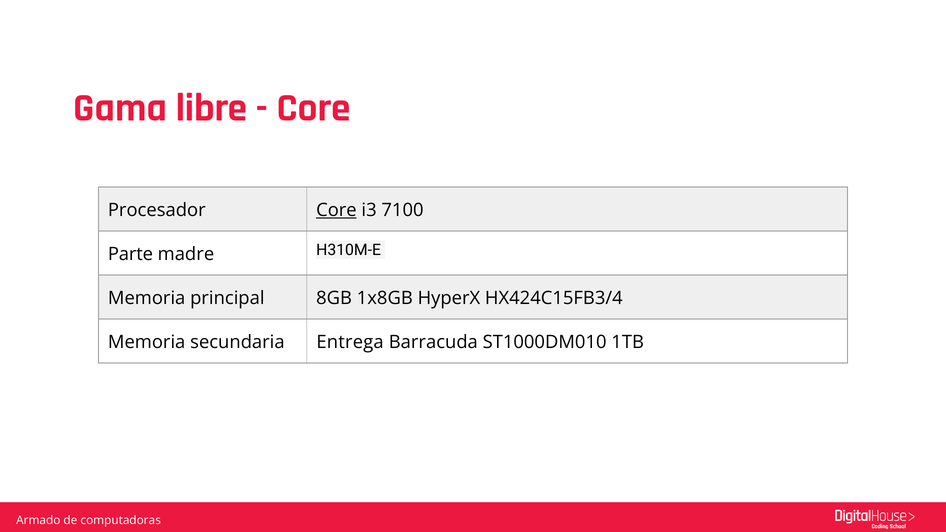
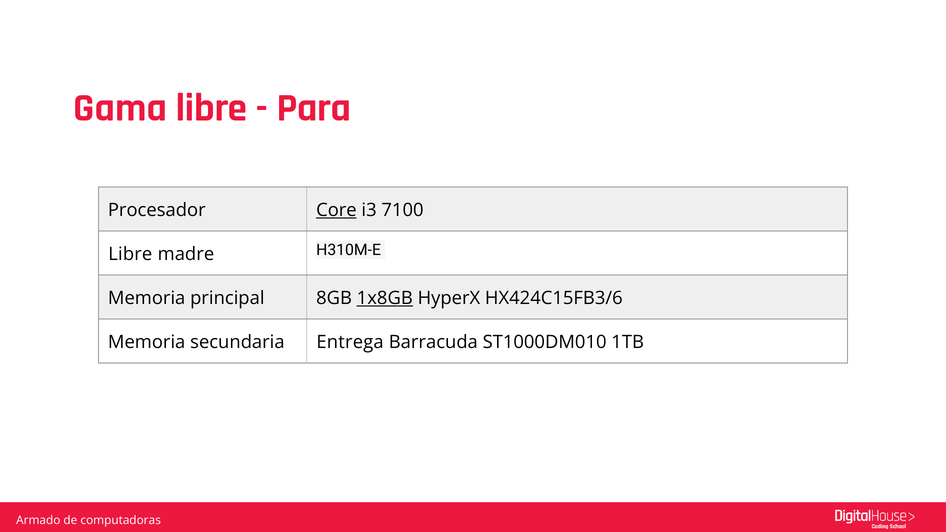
Core: Core -> Para (314, 108)
Parte: Parte -> Libre (130, 254)
1x8GB underline: none -> present (385, 298)
HX424C15FB3/4: HX424C15FB3/4 -> HX424C15FB3/6 (554, 298)
